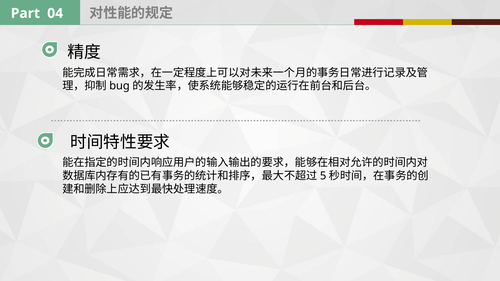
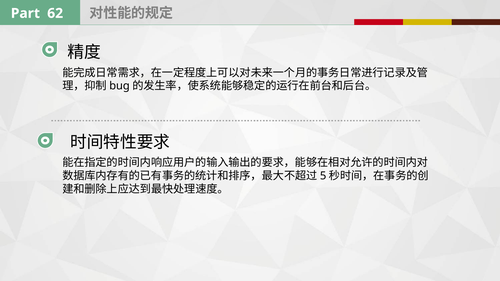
04: 04 -> 62 (55, 13)
